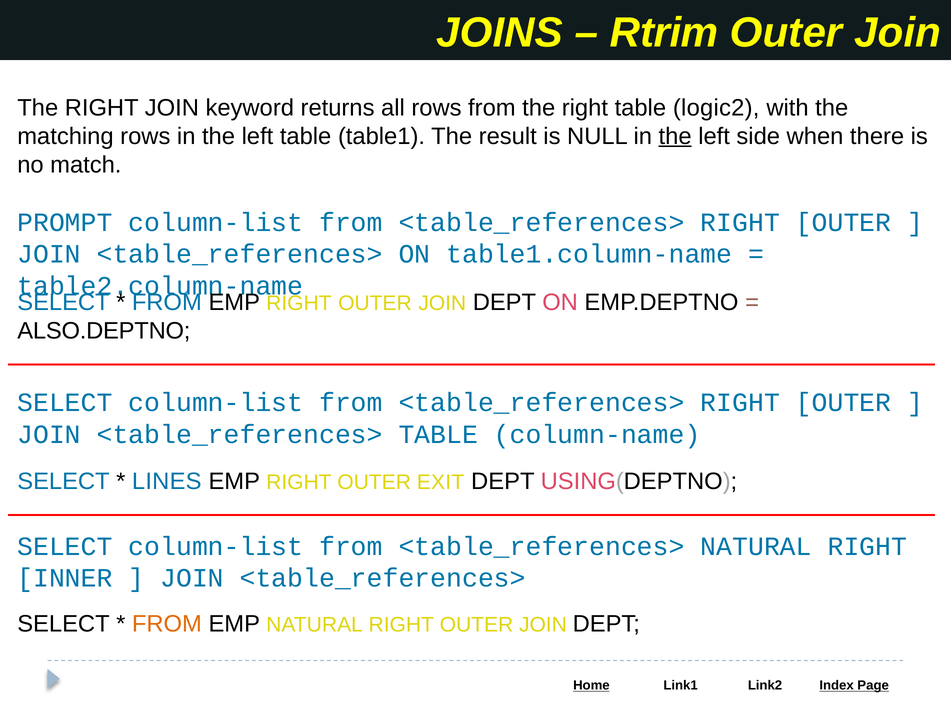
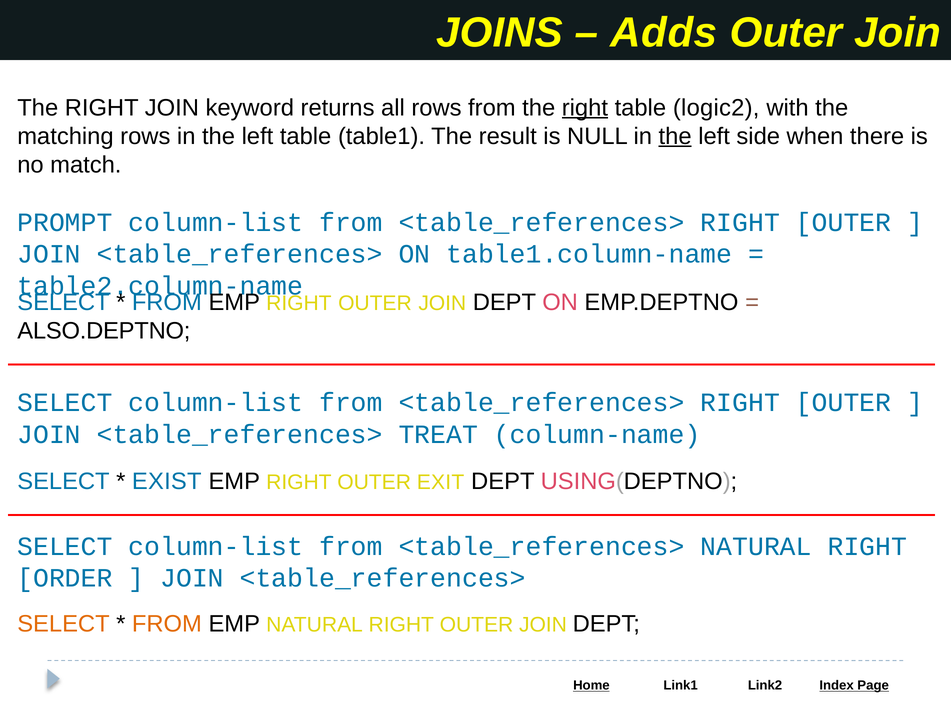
Rtrim: Rtrim -> Adds (664, 33)
right underline: none -> present (585, 108)
<table_references> TABLE: TABLE -> TREAT (438, 434)
LINES: LINES -> EXIST (167, 481)
INNER: INNER -> ORDER (65, 578)
SELECT colour: black -> orange (63, 624)
